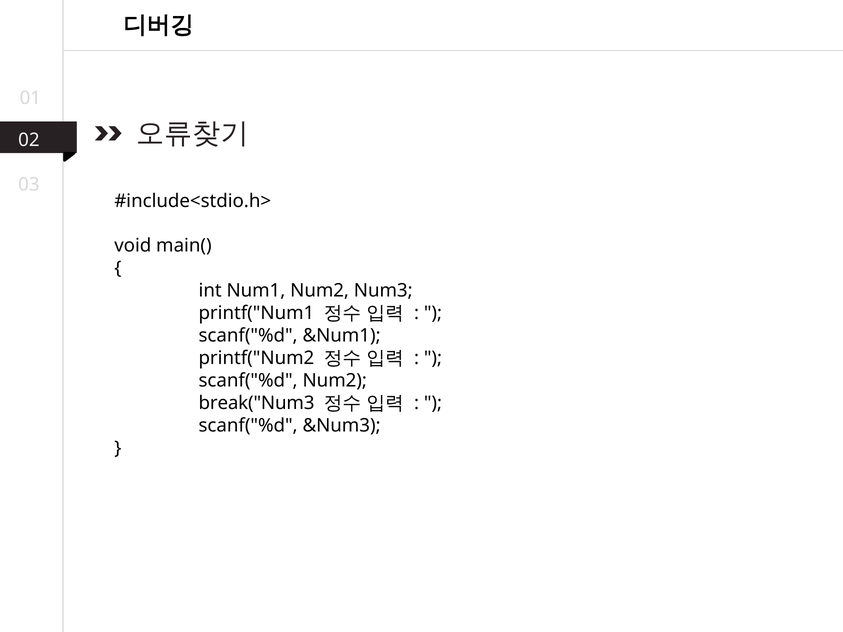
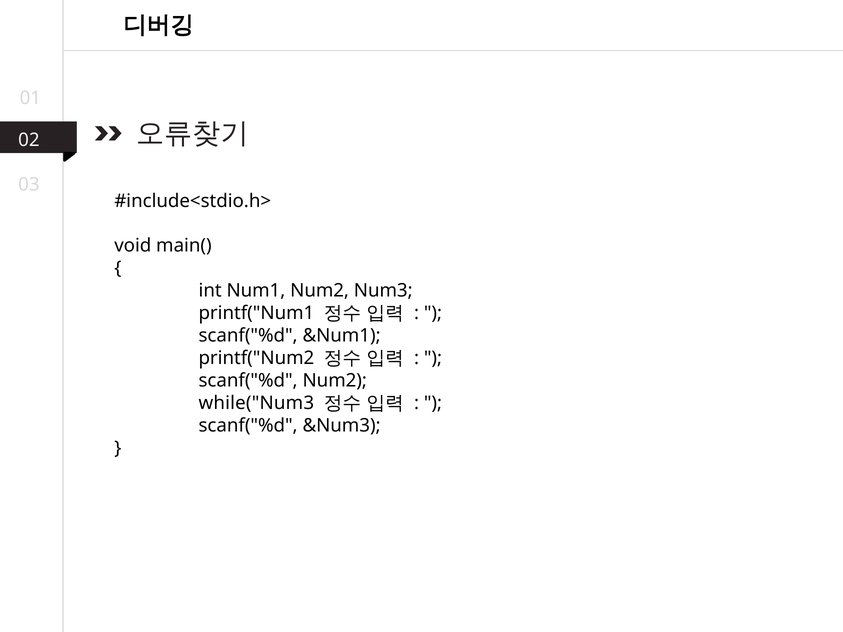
break("Num3: break("Num3 -> while("Num3 (256, 403)
